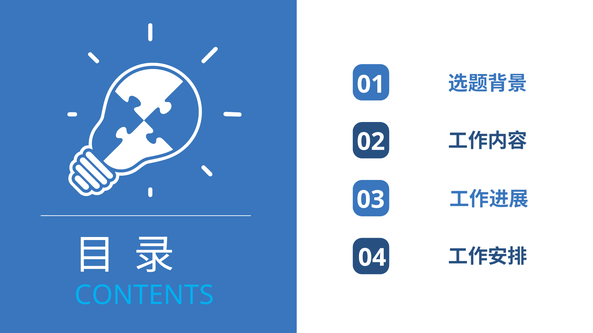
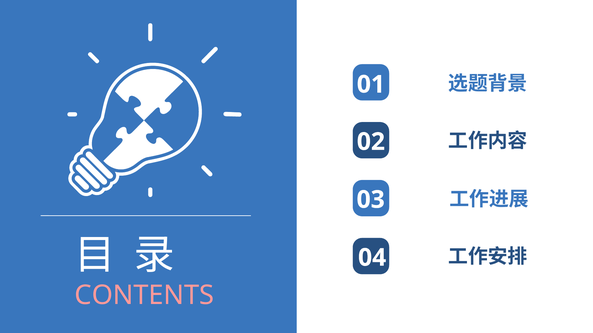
CONTENTS colour: light blue -> pink (144, 296)
